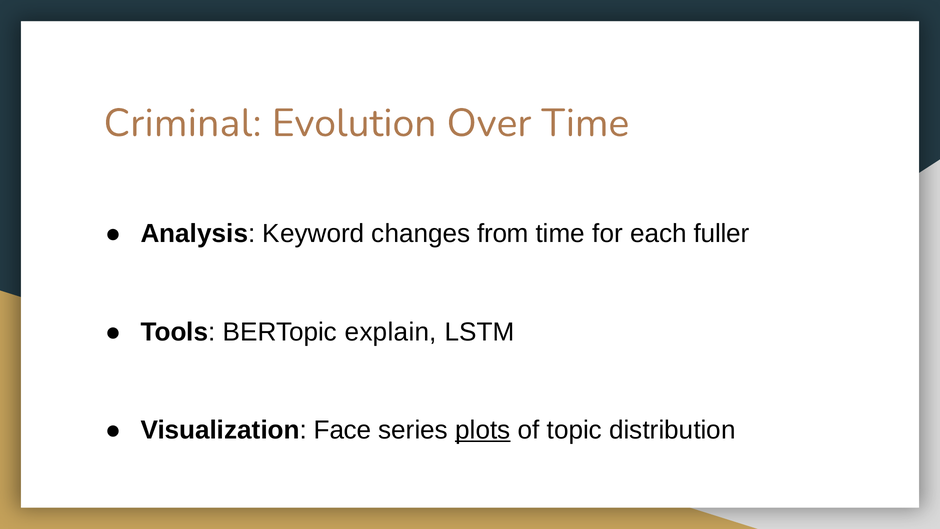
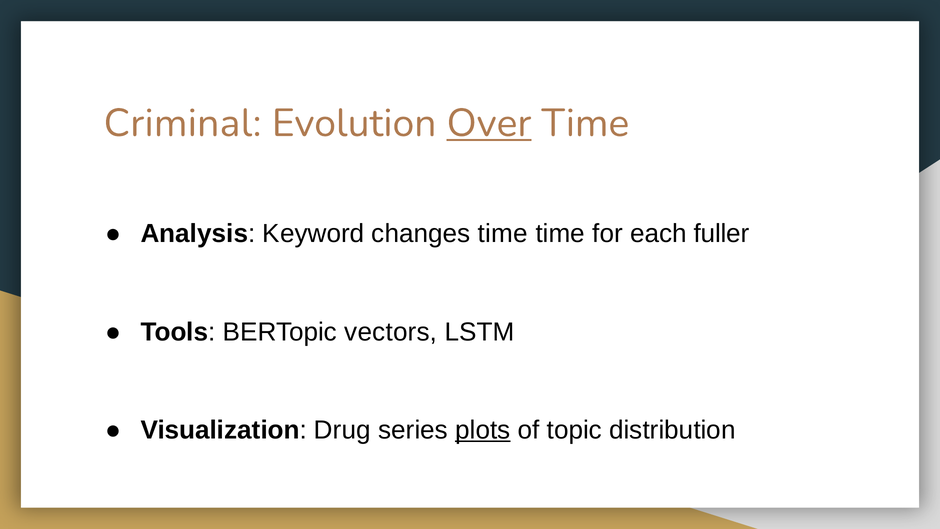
Over underline: none -> present (489, 123)
changes from: from -> time (503, 233)
explain: explain -> vectors (391, 332)
Face: Face -> Drug (342, 430)
